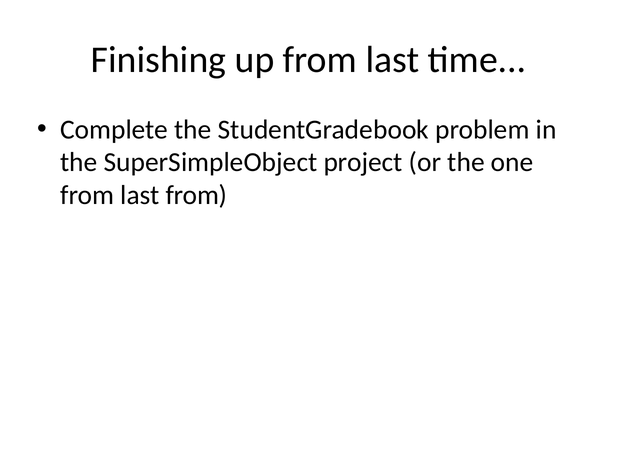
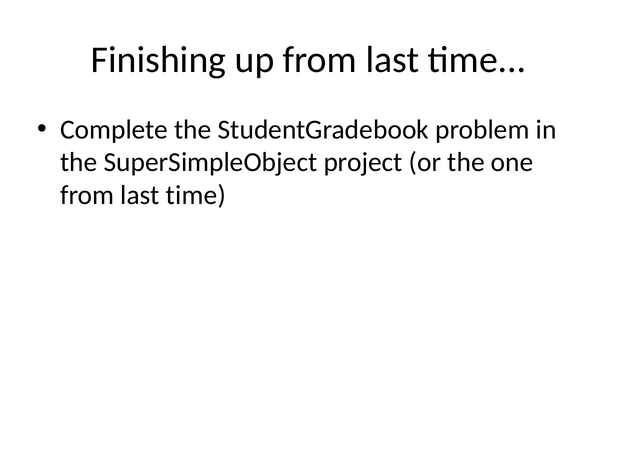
from: from -> time (196, 196)
